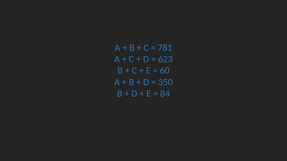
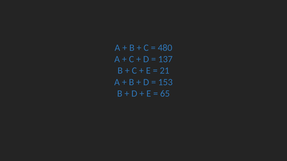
781: 781 -> 480 (165, 48)
623: 623 -> 137 (165, 59)
60: 60 -> 21 (165, 71)
350: 350 -> 153 (165, 82)
84: 84 -> 65 (165, 94)
